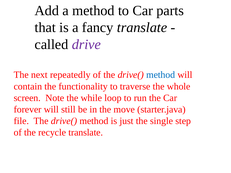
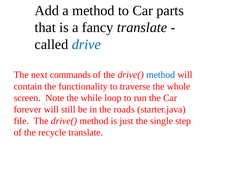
drive colour: purple -> blue (86, 44)
repeatedly: repeatedly -> commands (70, 75)
move: move -> roads (124, 110)
